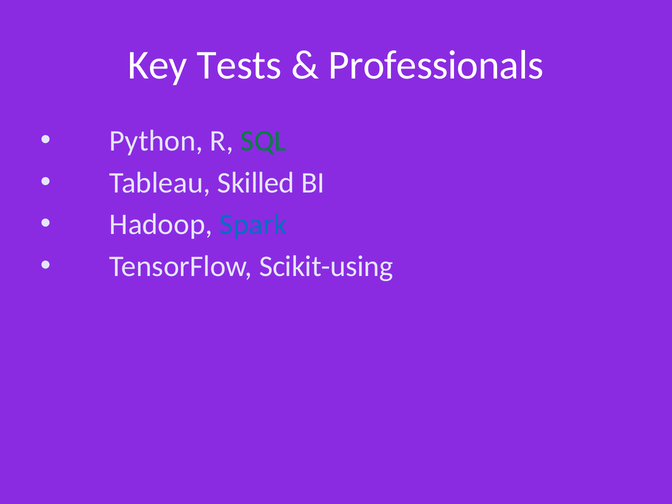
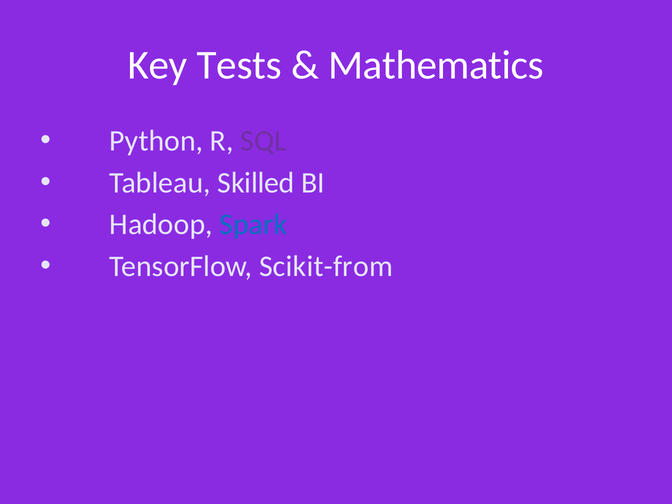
Professionals: Professionals -> Mathematics (436, 65)
SQL colour: green -> purple (264, 141)
Scikit-using: Scikit-using -> Scikit-from (326, 266)
